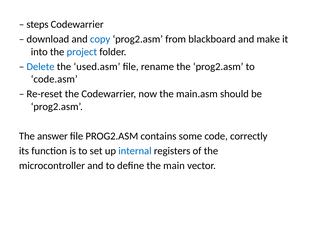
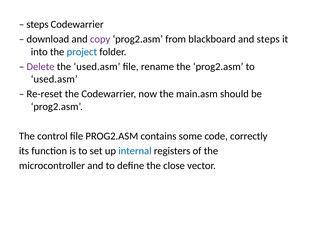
copy colour: blue -> purple (100, 39)
and make: make -> steps (268, 39)
Delete colour: blue -> purple (41, 67)
code.asm: code.asm -> used.asm (54, 79)
answer: answer -> control (52, 136)
main: main -> close (174, 166)
